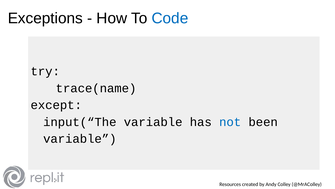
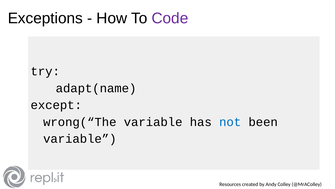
Code colour: blue -> purple (170, 18)
trace(name: trace(name -> adapt(name (96, 88)
input(“The: input(“The -> wrong(“The (80, 122)
